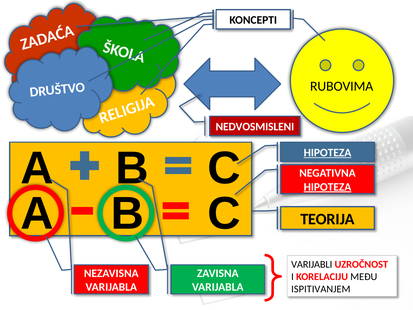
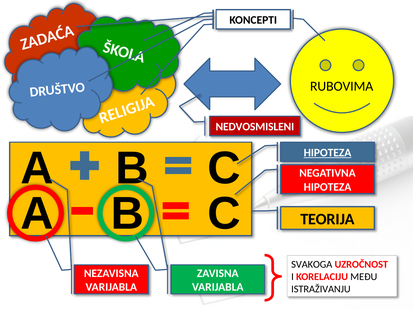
HIPOTEZA underline: present -> none (328, 187)
VARIJABLI: VARIJABLI -> SVAKOGA (312, 264)
ISPITIVANJEM: ISPITIVANJEM -> ISTRAŽIVANJU (321, 289)
